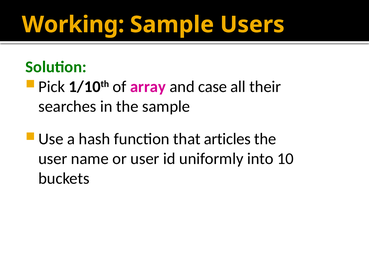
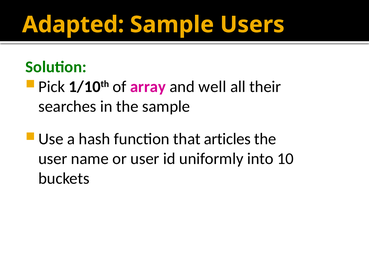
Working: Working -> Adapted (73, 25)
case: case -> well (212, 87)
